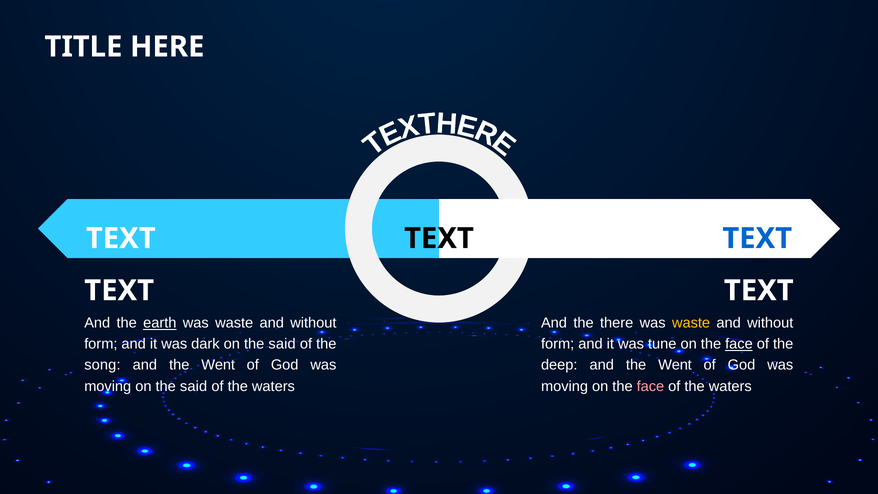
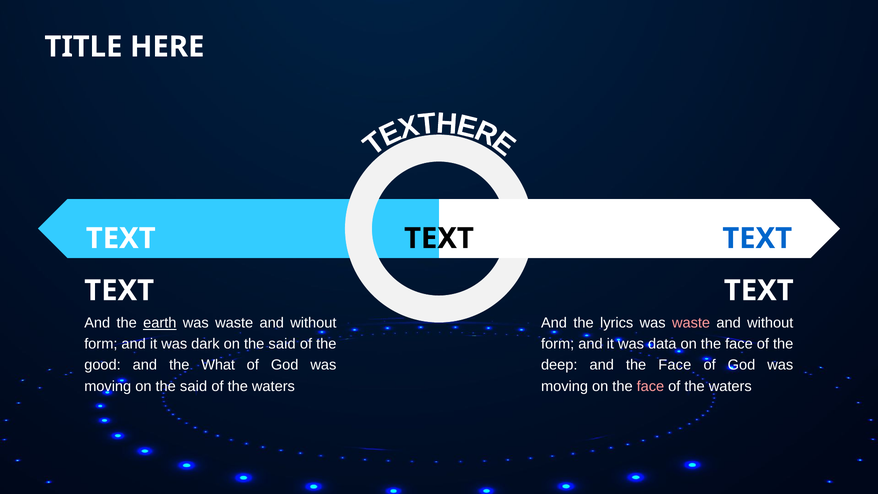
there: there -> lyrics (617, 323)
waste colour: yellow -> pink (691, 323)
tune: tune -> data (662, 344)
face underline: present -> none (739, 344)
song: song -> good (103, 365)
Went: Went -> What (218, 365)
deep and the Went: Went -> Face (675, 365)
